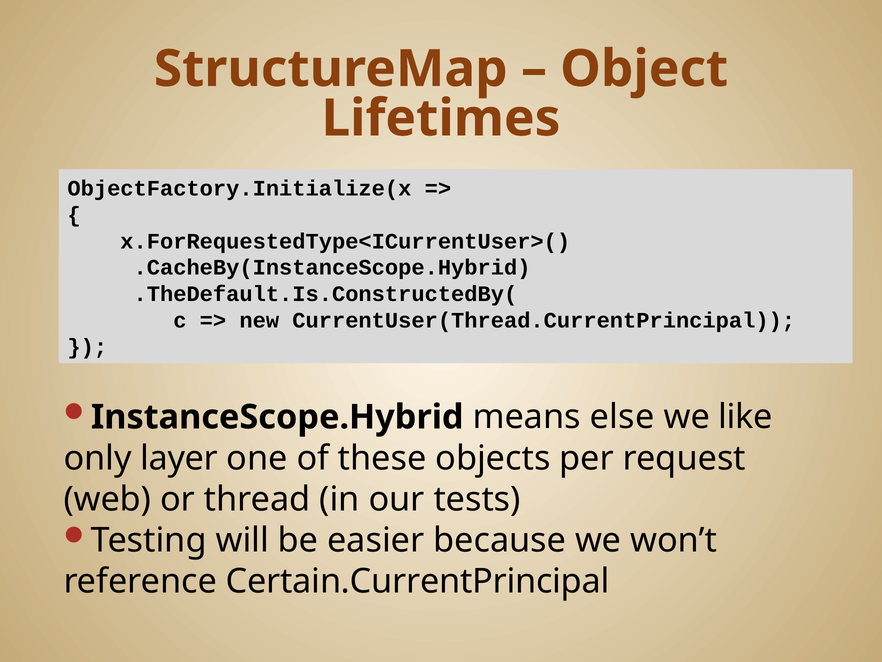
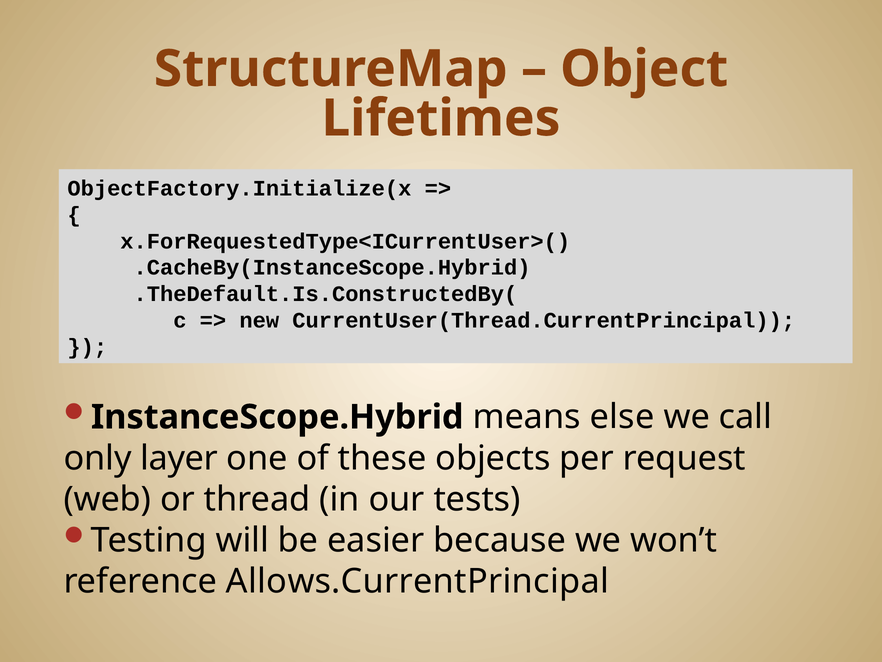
like: like -> call (745, 417)
Certain.CurrentPrincipal: Certain.CurrentPrincipal -> Allows.CurrentPrincipal (417, 581)
